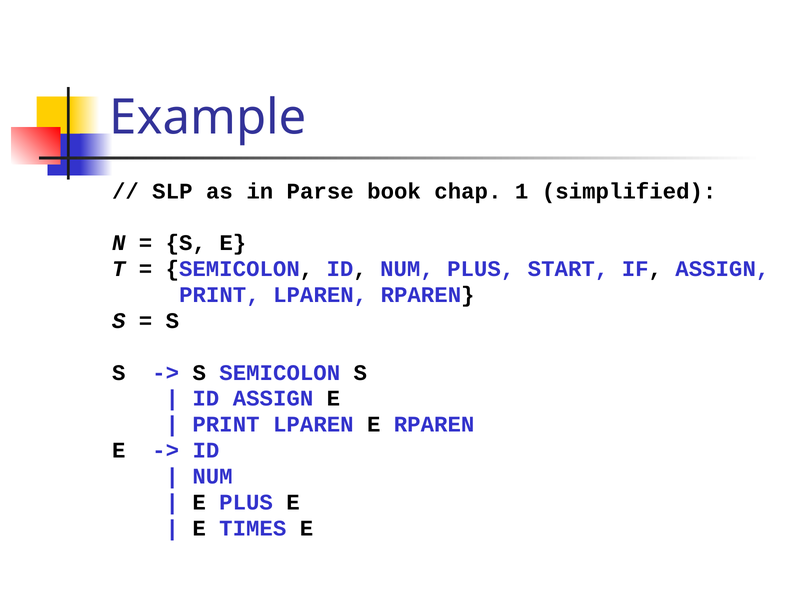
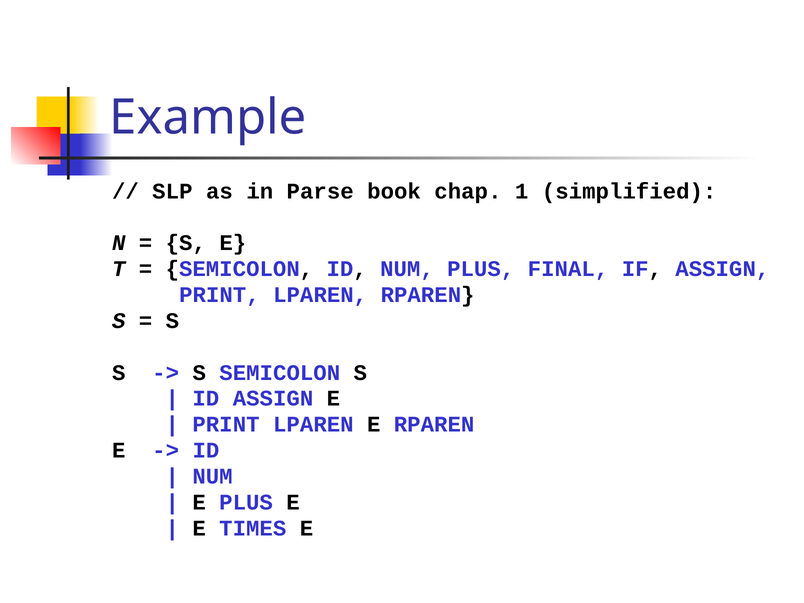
START: START -> FINAL (568, 269)
